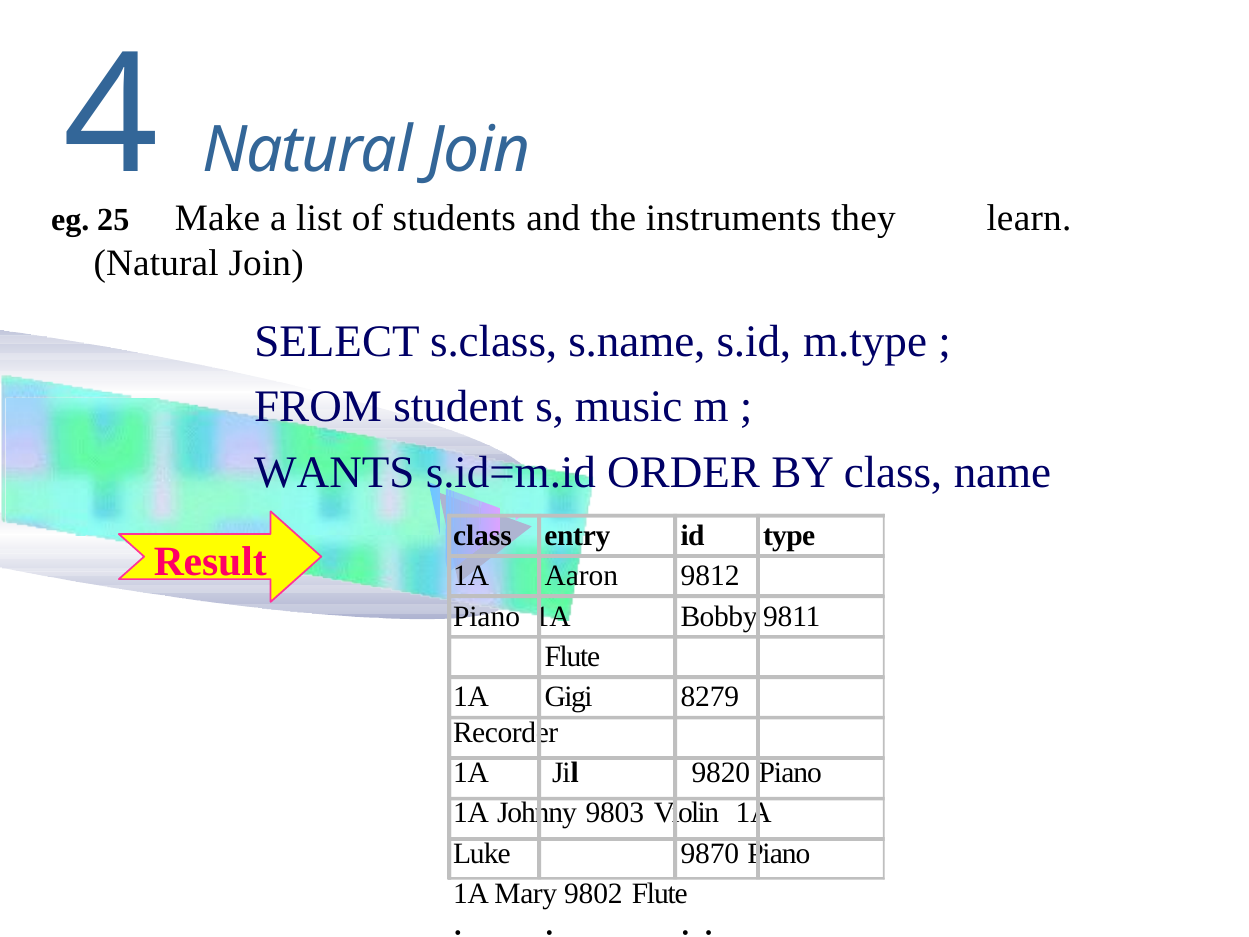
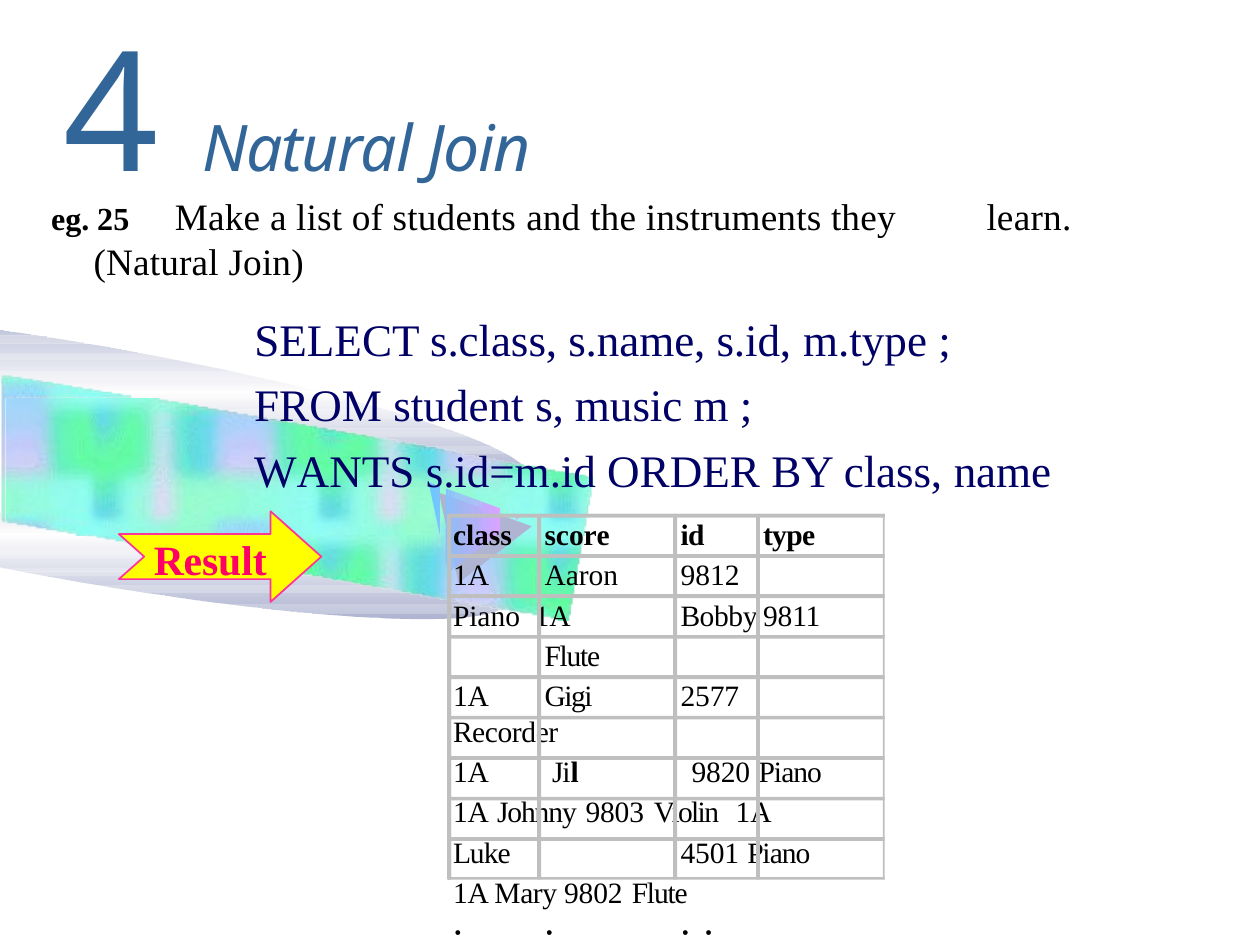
entry: entry -> score (577, 535)
8279: 8279 -> 2577 (710, 697)
9870: 9870 -> 4501 (710, 853)
